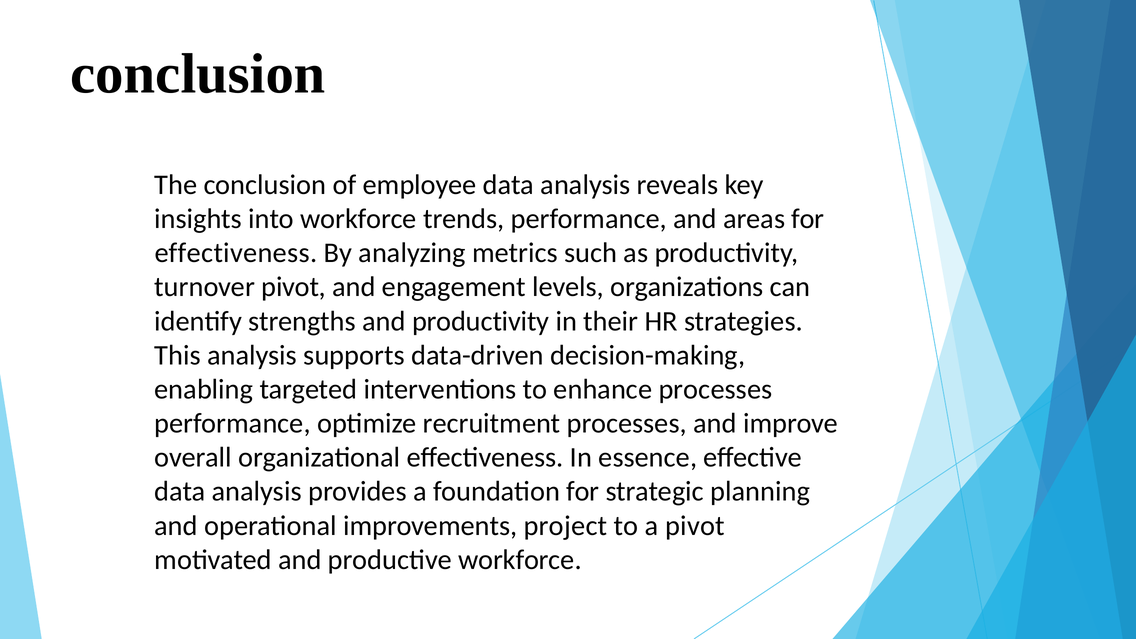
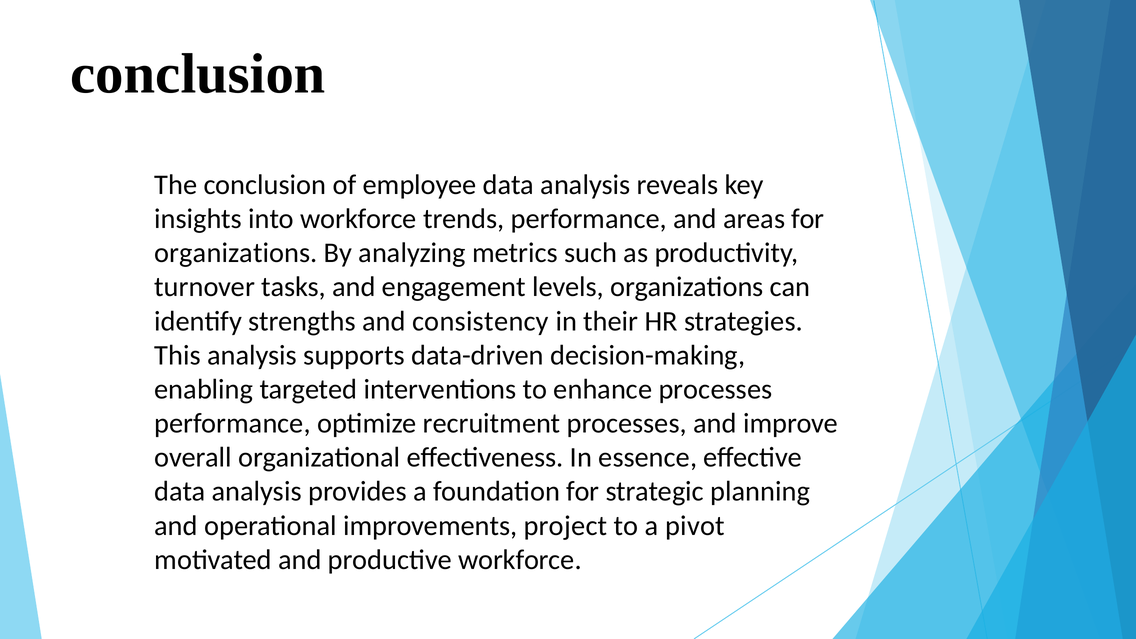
effectiveness: effectiveness -> organizations (236, 253)
turnover pivot: pivot -> tasks (294, 287)
and productivity: productivity -> consistency (480, 321)
